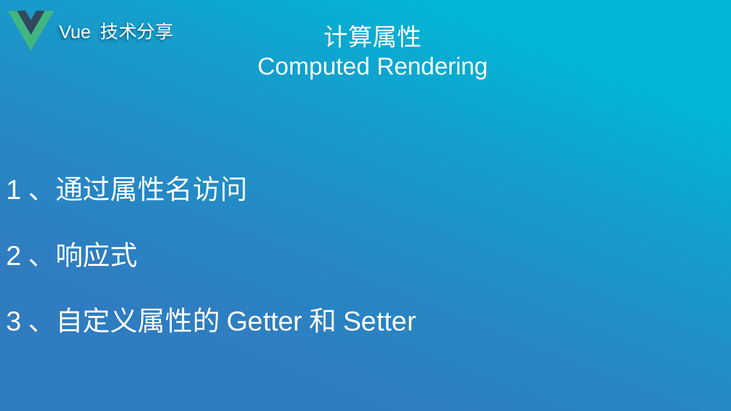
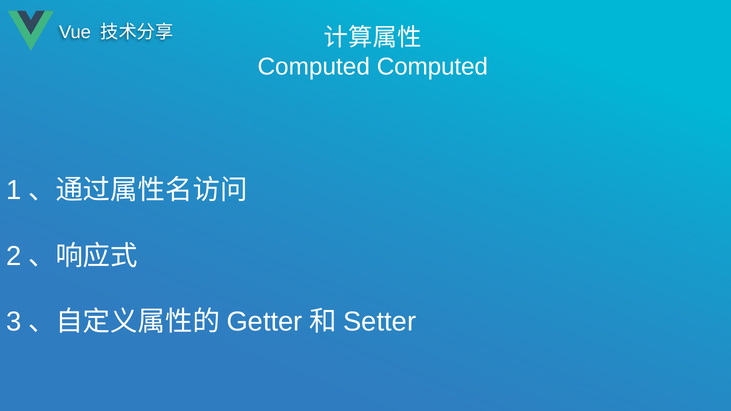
Computed Rendering: Rendering -> Computed (432, 67)
